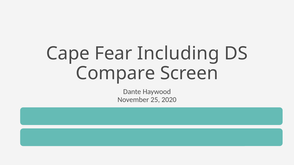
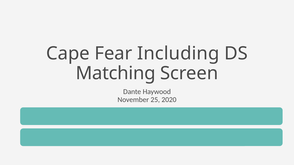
Compare: Compare -> Matching (116, 73)
